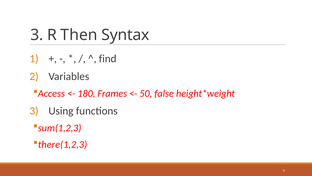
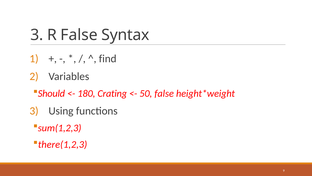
R Then: Then -> False (79, 35)
Access: Access -> Should (51, 93)
Frames: Frames -> Crating (112, 93)
